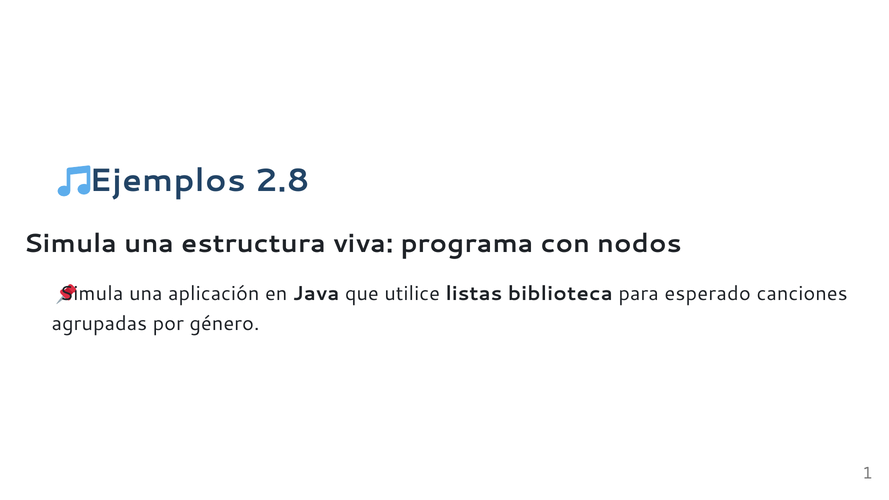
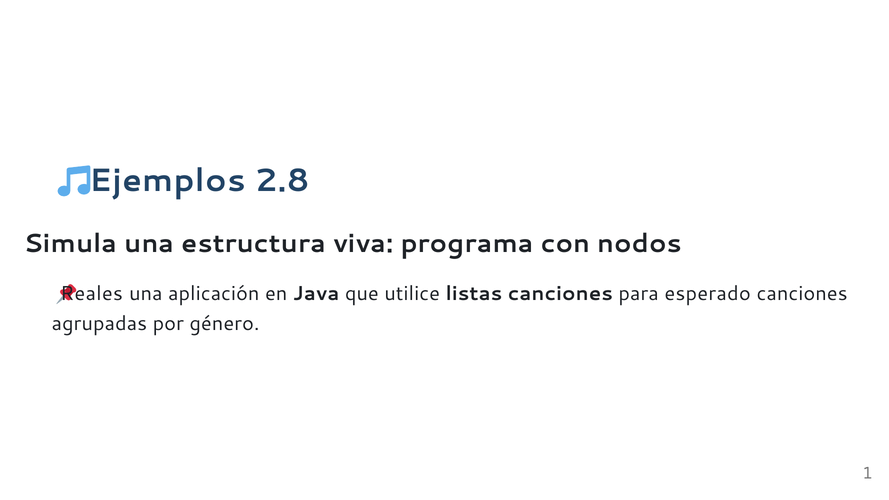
Simula: Simula -> Reales (92, 294)
listas biblioteca: biblioteca -> canciones (560, 294)
